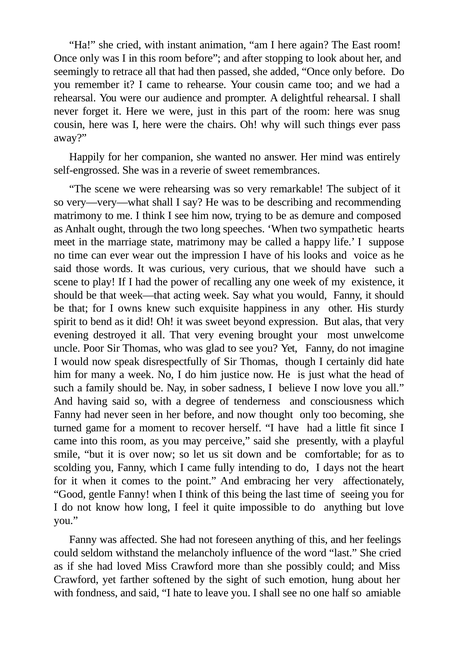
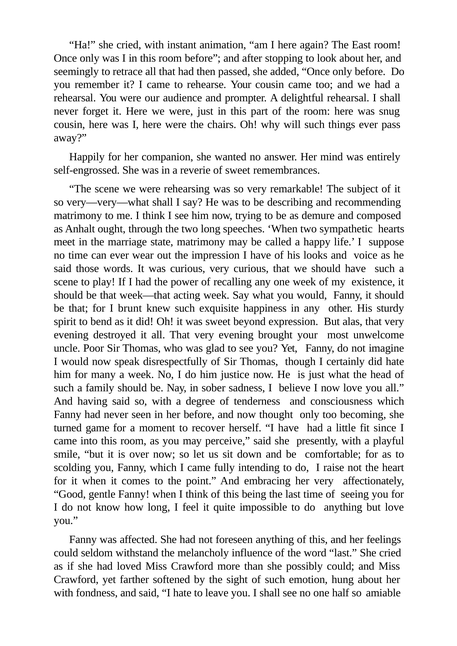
owns: owns -> brunt (130, 309)
days: days -> raise (334, 468)
